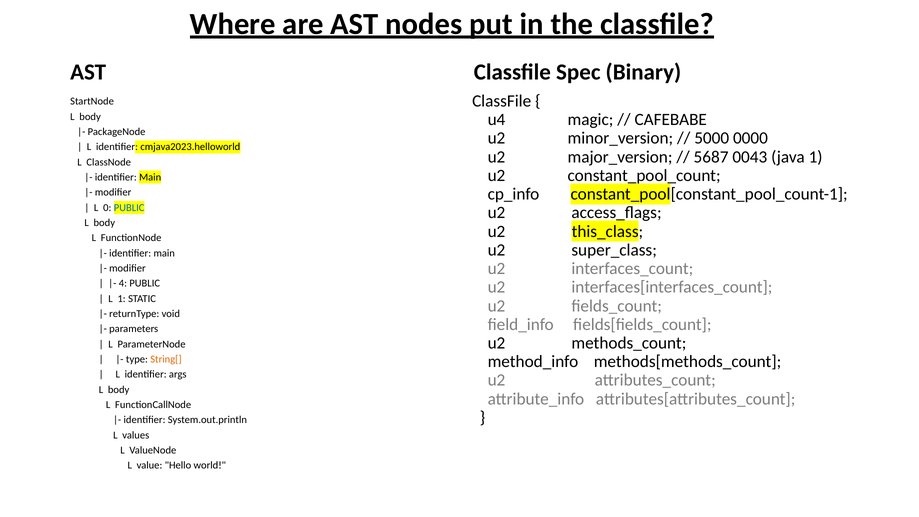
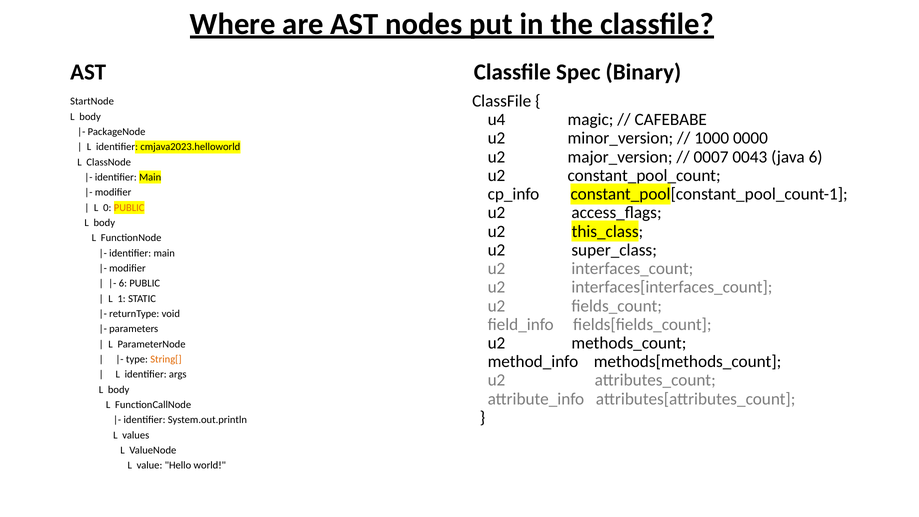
5000: 5000 -> 1000 (712, 138)
5687: 5687 -> 0007 (711, 157)
java 1: 1 -> 6 (816, 157)
PUBLIC colour: blue -> orange (129, 208)
4: 4 -> 6 (123, 283)
